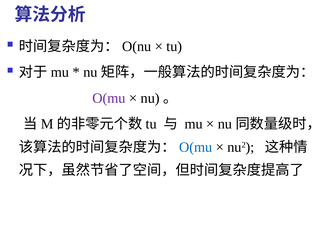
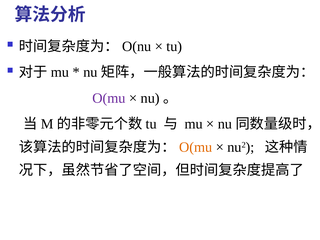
O(mu colour: blue -> orange (196, 147)
